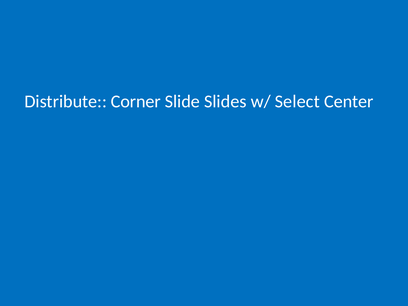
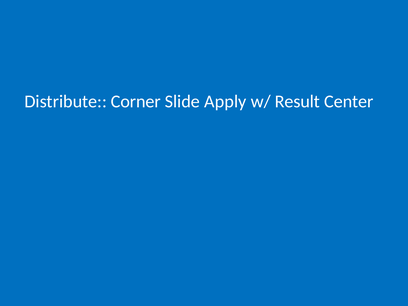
Slides: Slides -> Apply (225, 102)
Select: Select -> Result (297, 102)
